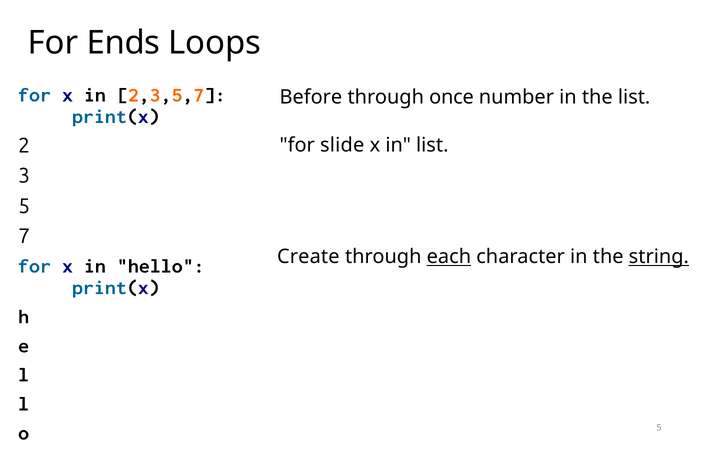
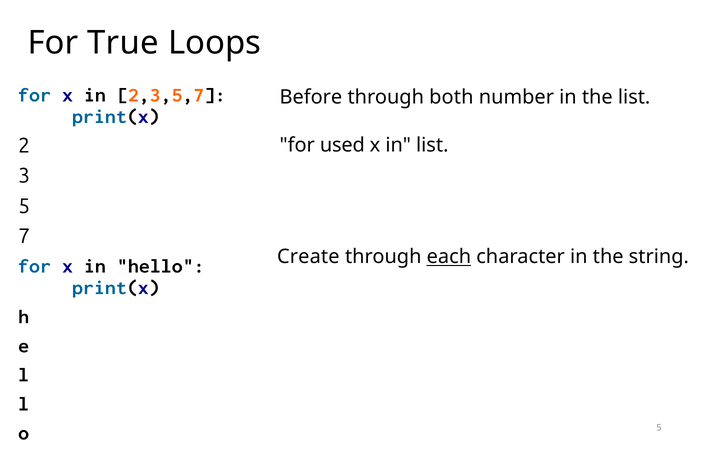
Ends: Ends -> True (123, 43)
once: once -> both (451, 97)
slide: slide -> used (342, 145)
string underline: present -> none (659, 257)
